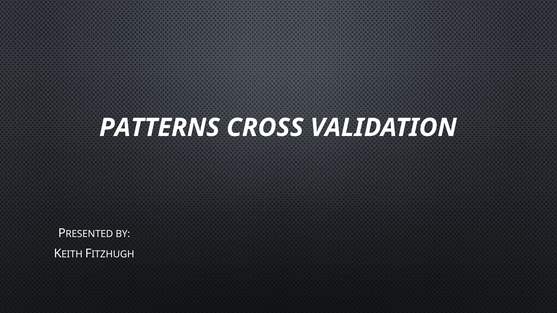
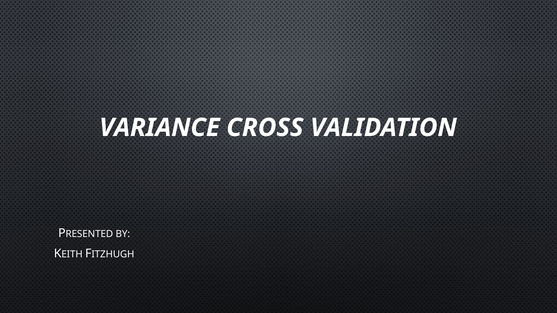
PATTERNS: PATTERNS -> VARIANCE (159, 128)
